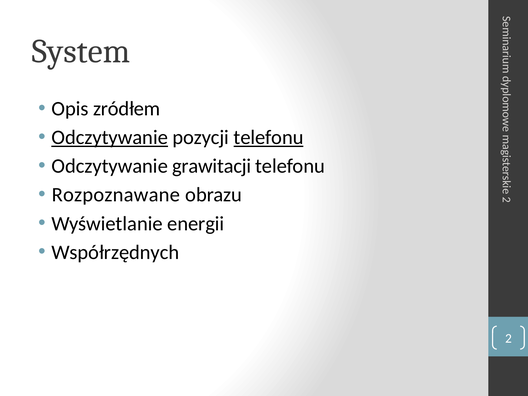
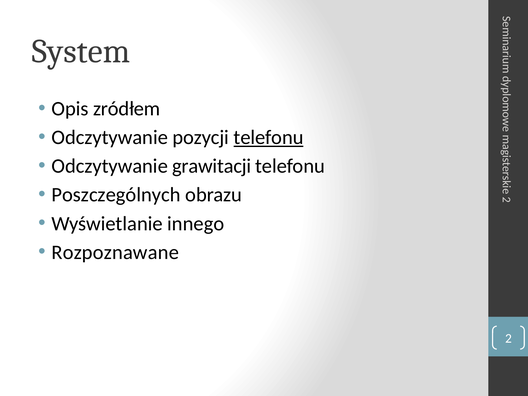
Odczytywanie underline: present -> none (110, 137)
Rozpoznawane: Rozpoznawane -> Poszczególnych (116, 195)
energii: energii -> innego (196, 224)
Współrzędnych: Współrzędnych -> Rozpoznawane (115, 252)
